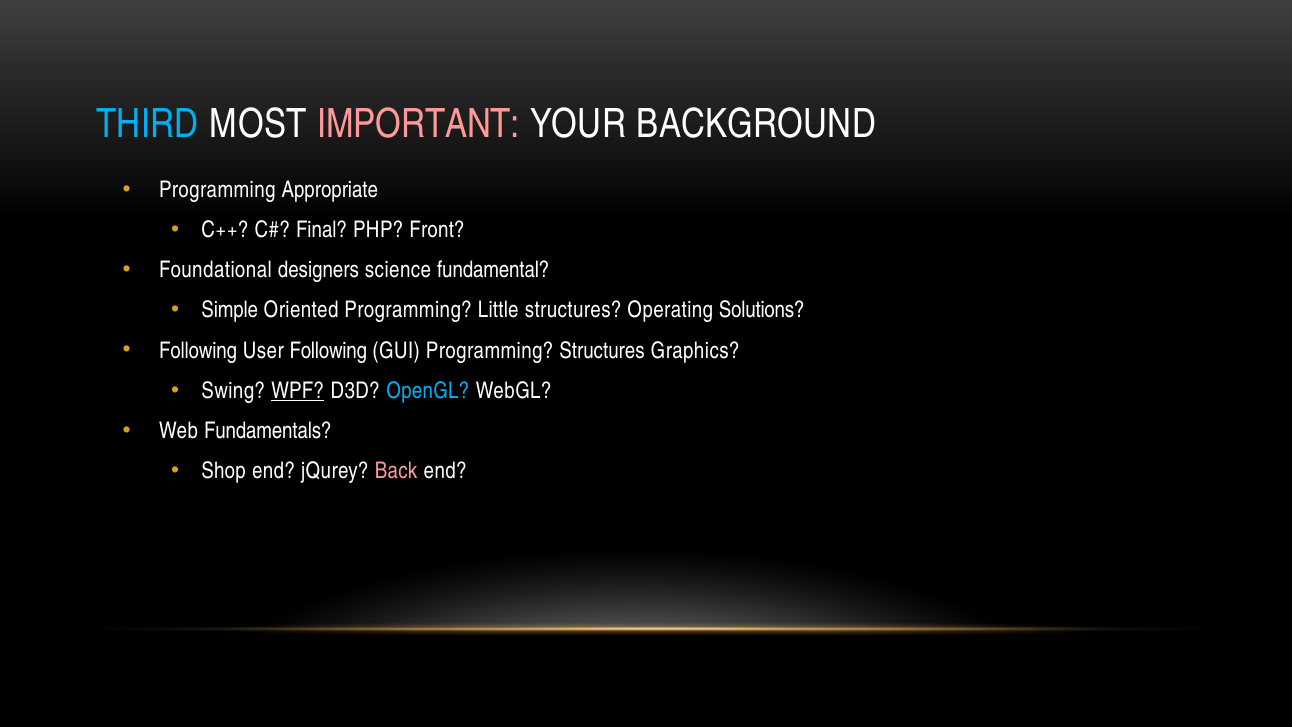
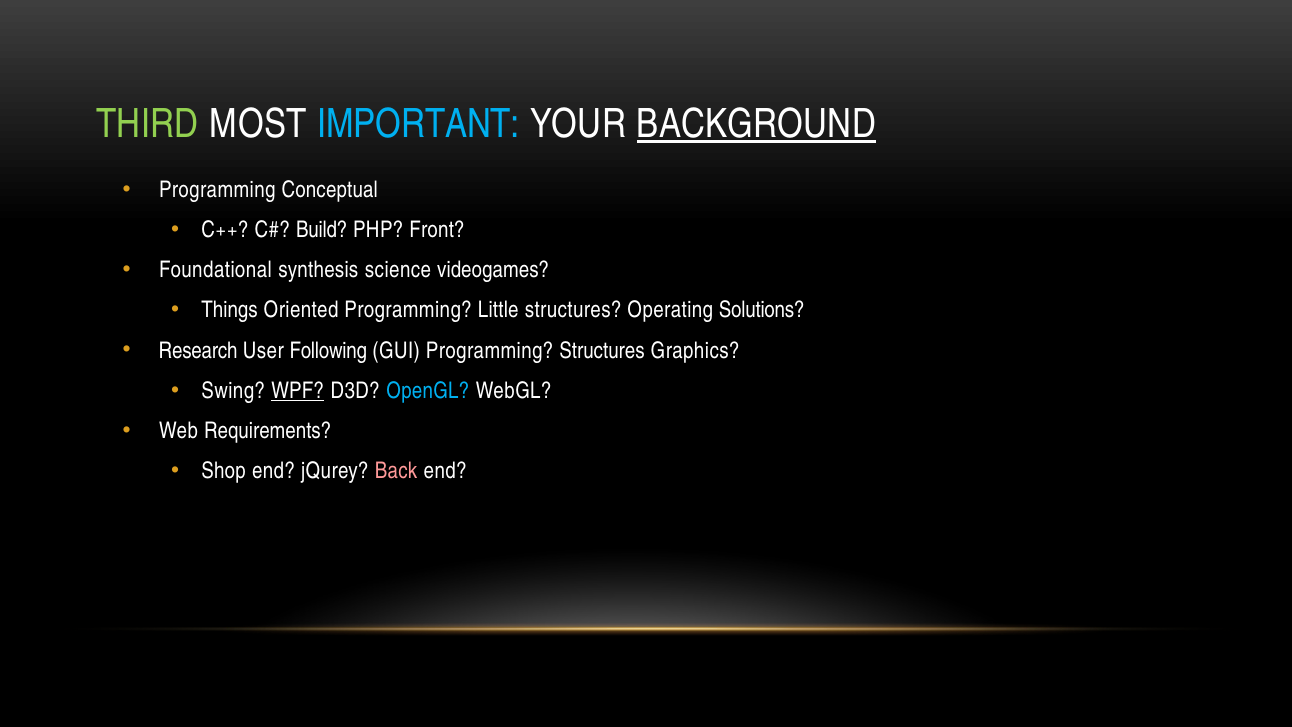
THIRD colour: light blue -> light green (147, 124)
IMPORTANT colour: pink -> light blue (419, 124)
BACKGROUND underline: none -> present (756, 124)
Appropriate: Appropriate -> Conceptual (330, 190)
Final: Final -> Build (322, 230)
designers: designers -> synthesis (318, 270)
fundamental: fundamental -> videogames (493, 270)
Simple: Simple -> Things (230, 310)
Following: Following -> Research (198, 350)
Fundamentals: Fundamentals -> Requirements (268, 431)
